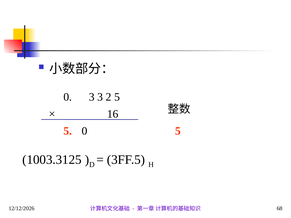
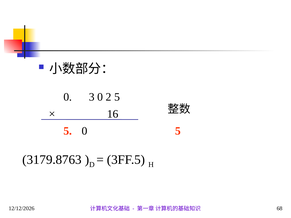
3 3: 3 -> 0 (100, 97)
1003.3125: 1003.3125 -> 3179.8763 (52, 160)
